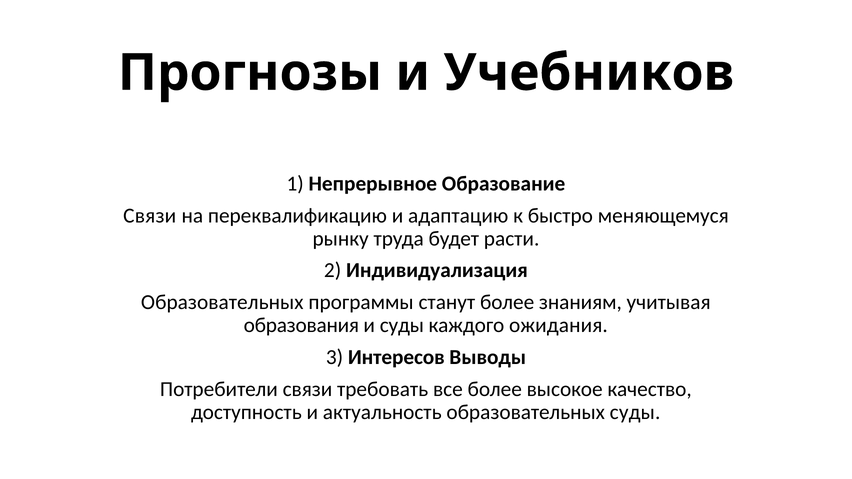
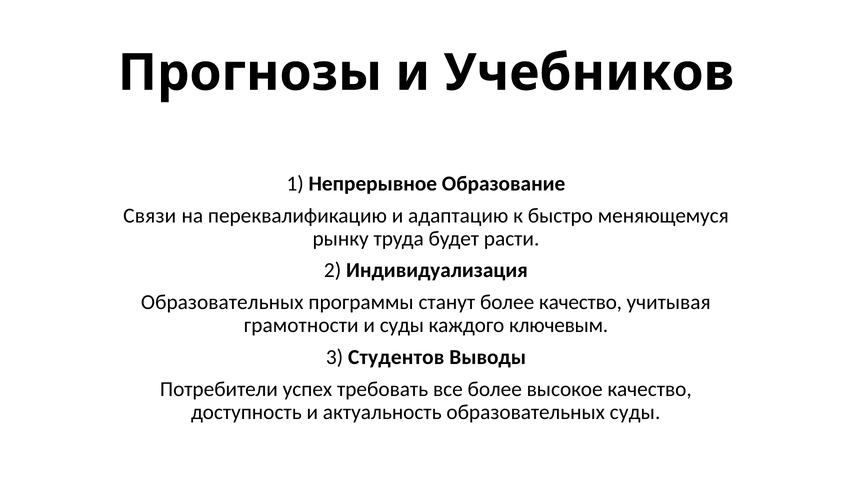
более знаниям: знаниям -> качество (580, 302)
образования: образования -> грамотности (301, 325)
ожидания: ожидания -> ключевым (559, 325)
Интересов: Интересов -> Студентов (396, 357)
Потребители связи: связи -> успех (307, 389)
